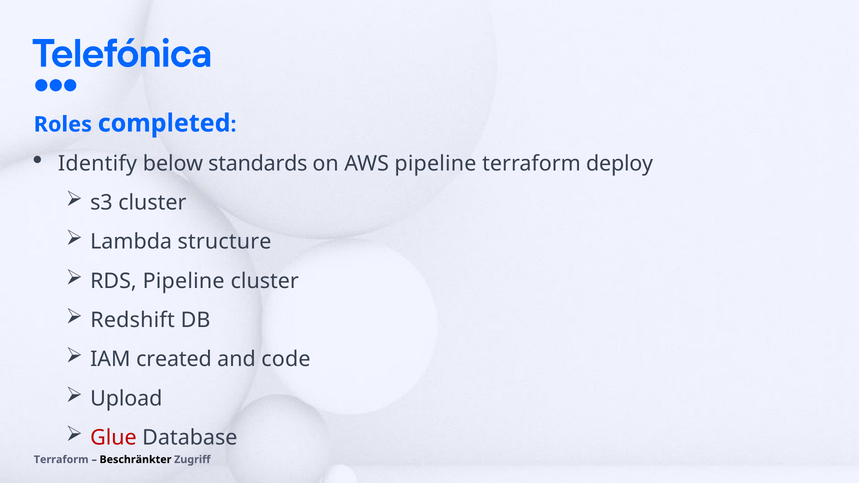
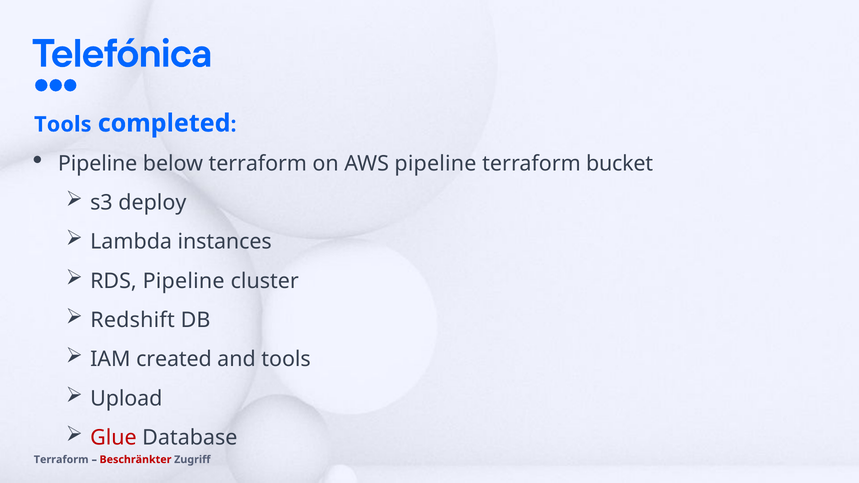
Roles: Roles -> Tools (63, 125)
Identify: Identify -> Pipeline (98, 164)
below standards: standards -> terraform (258, 164)
deploy: deploy -> bucket (620, 164)
s3 cluster: cluster -> deploy (152, 203)
structure: structure -> instances (225, 242)
and code: code -> tools (286, 360)
Beschränkter colour: black -> red (135, 460)
